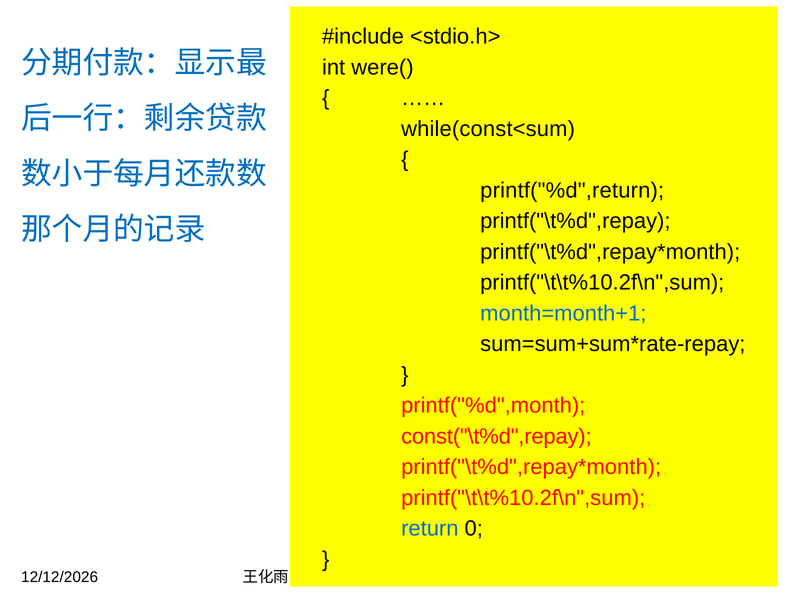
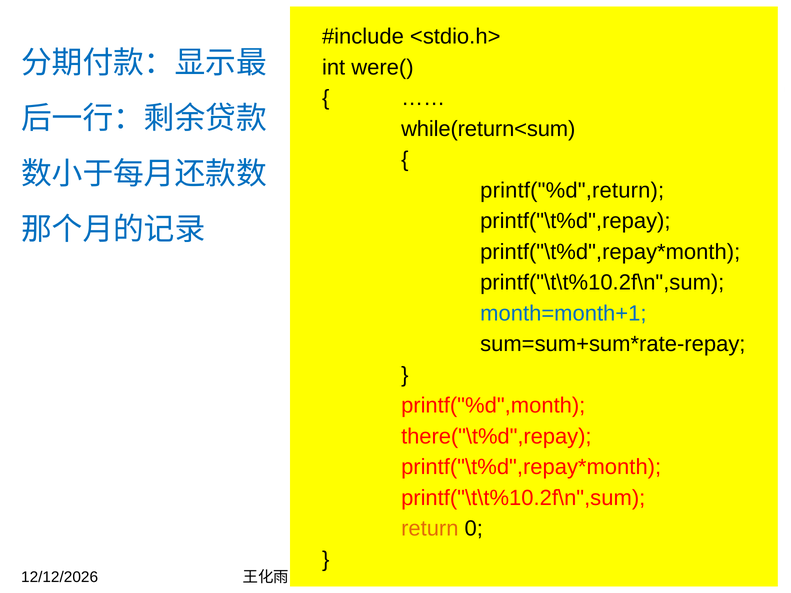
while(const<sum: while(const<sum -> while(return<sum (488, 129)
const("\t%d",repay: const("\t%d",repay -> there("\t%d",repay (496, 437)
return colour: blue -> orange (430, 529)
